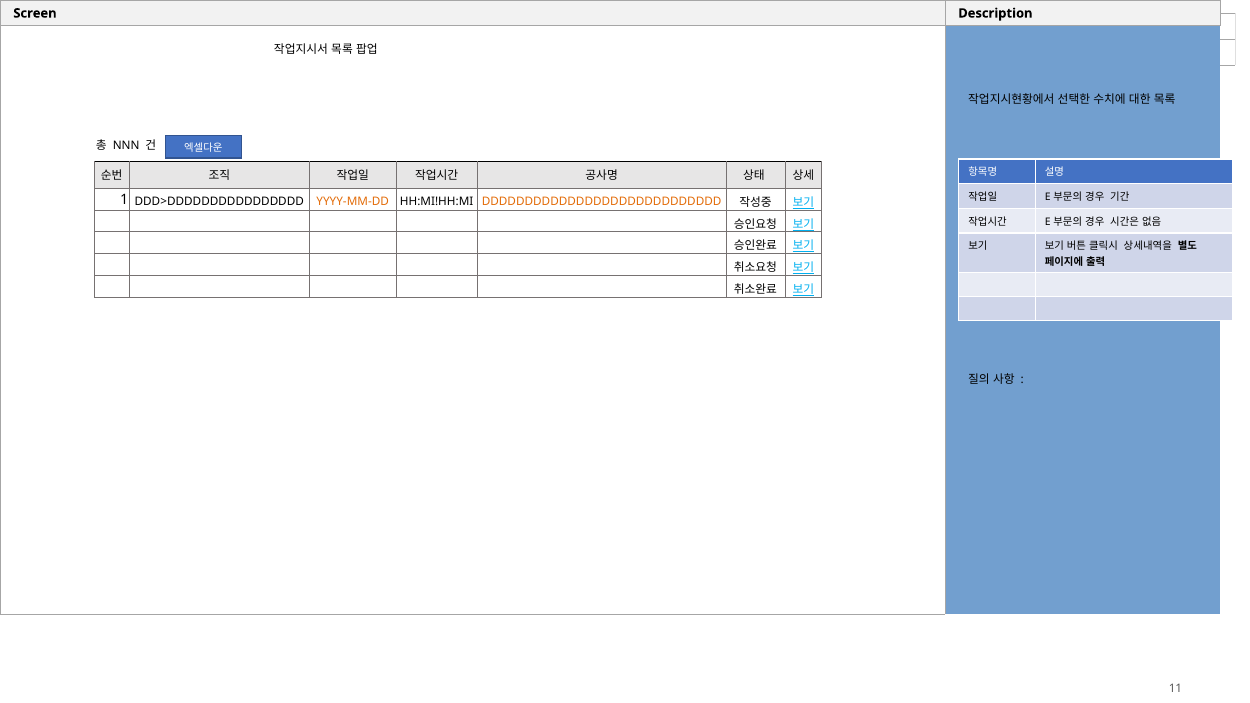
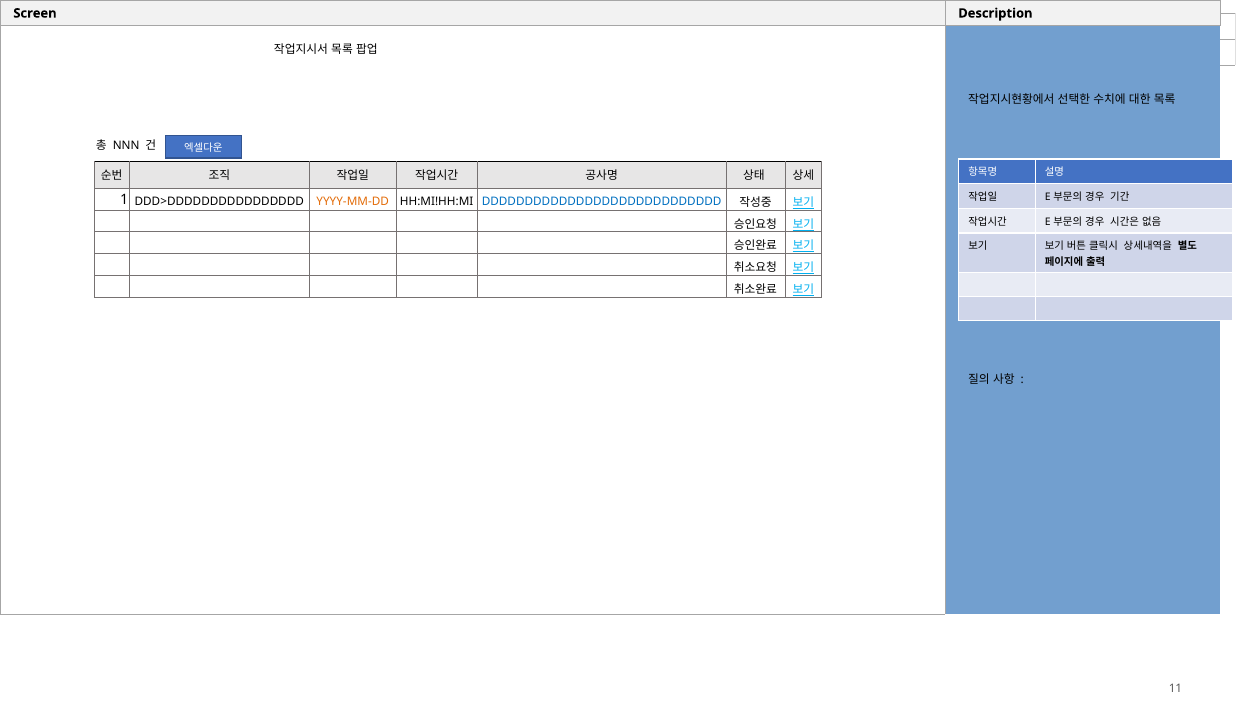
DDDDDDDDDDDDDDDDDDDDDDDDDDDD colour: orange -> blue (602, 201)
